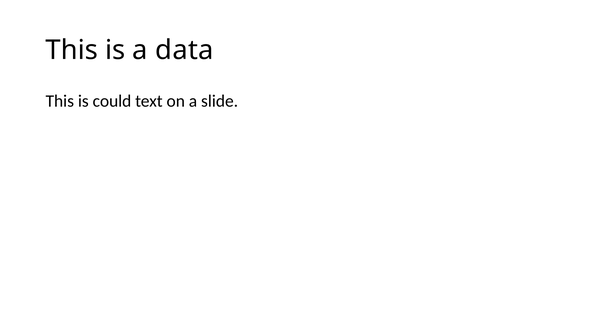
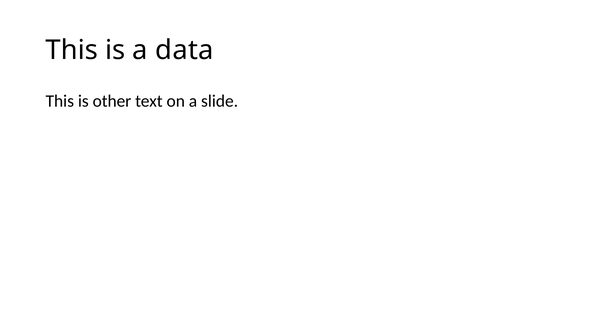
could: could -> other (112, 101)
